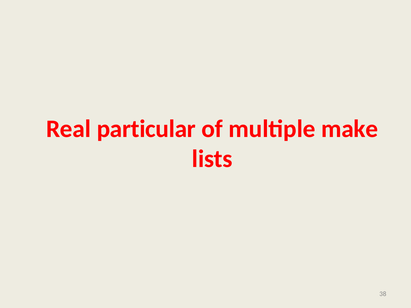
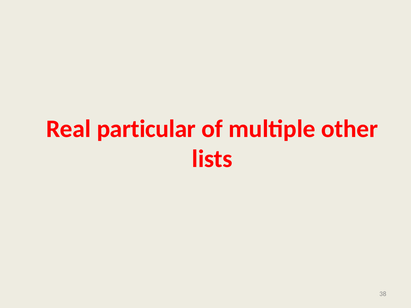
make: make -> other (350, 129)
